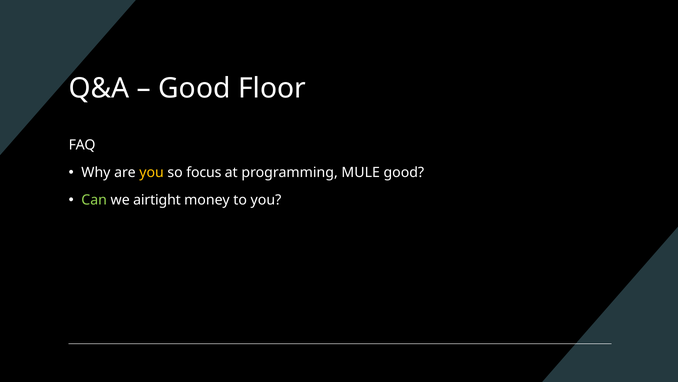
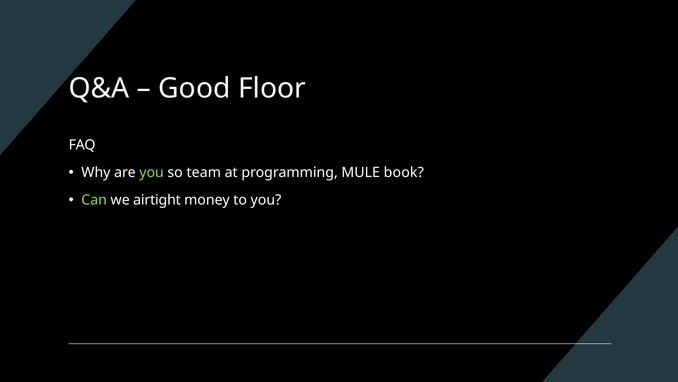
you colour: yellow -> light green (152, 172)
focus: focus -> team (204, 172)
MULE good: good -> book (404, 172)
